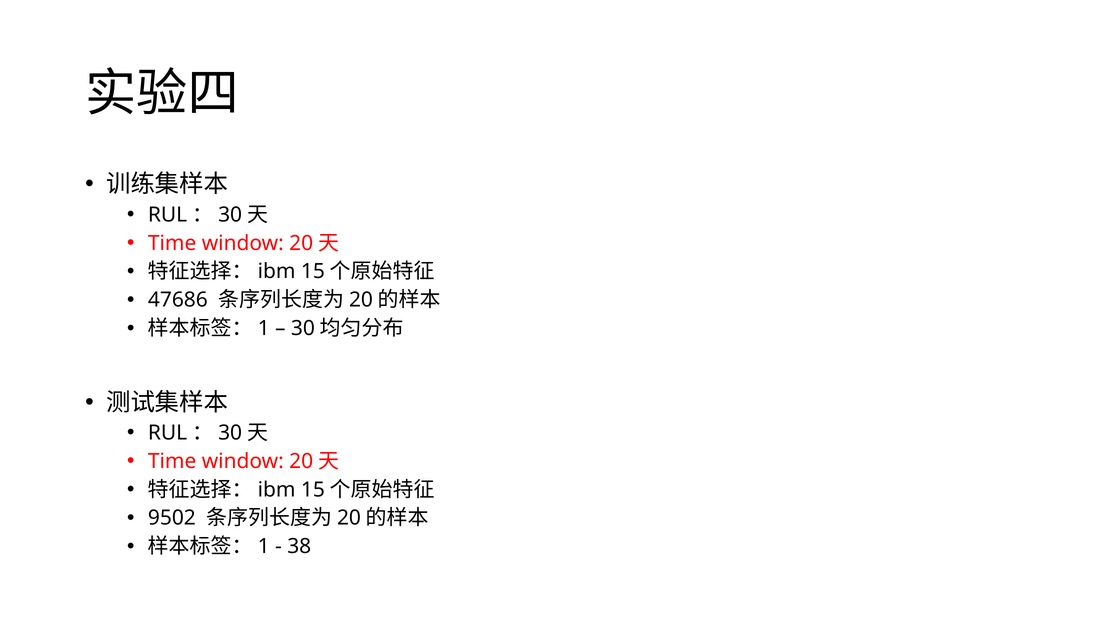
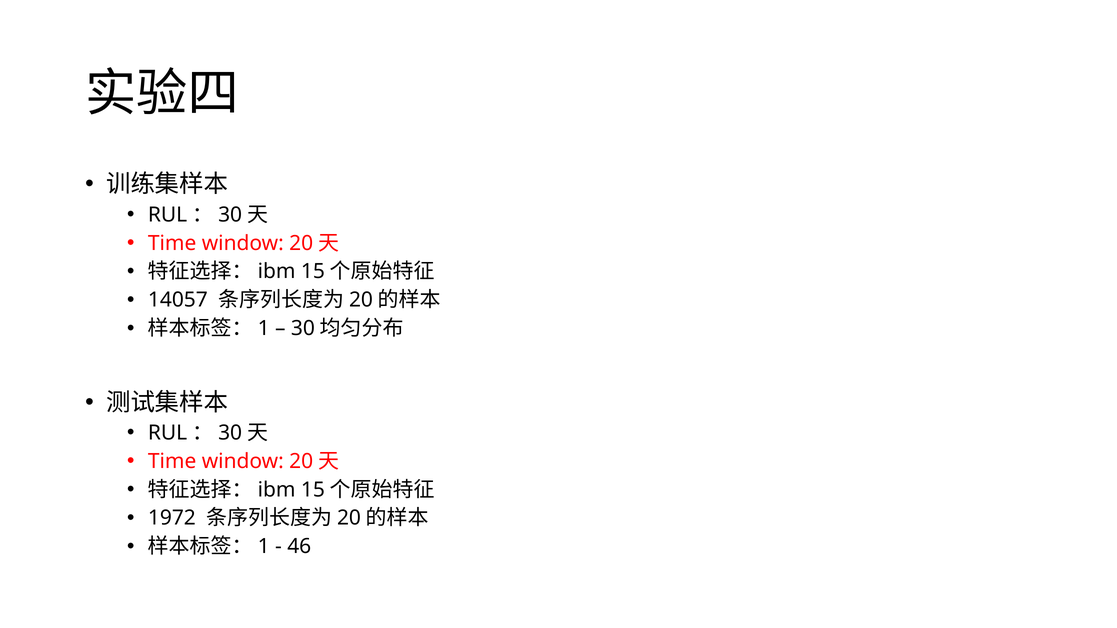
47686: 47686 -> 14057 (178, 300)
9502: 9502 -> 1972 (172, 518)
38: 38 -> 46 (299, 547)
